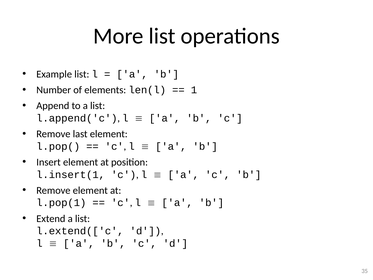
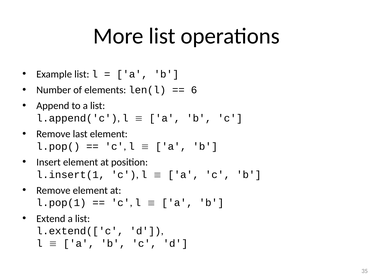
1: 1 -> 6 (194, 90)
